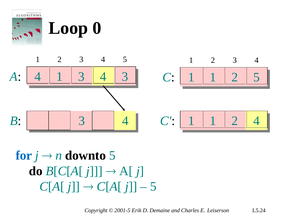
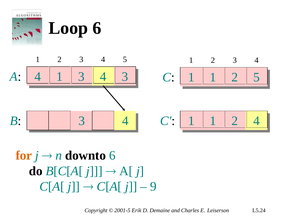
Loop 0: 0 -> 6 (97, 28)
for colour: blue -> orange (24, 156)
downto 5: 5 -> 6 (112, 156)
5: 5 -> 9 (153, 187)
